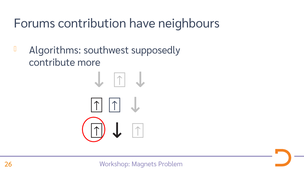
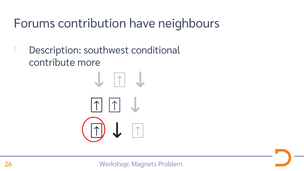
Algorithms: Algorithms -> Description (55, 50)
supposedly: supposedly -> conditional (156, 50)
